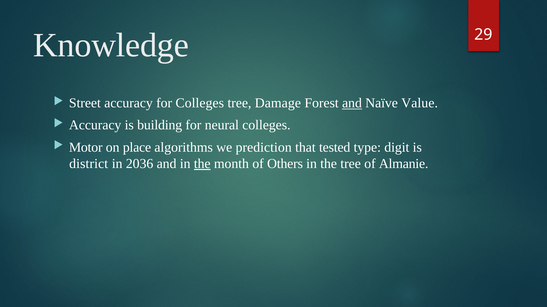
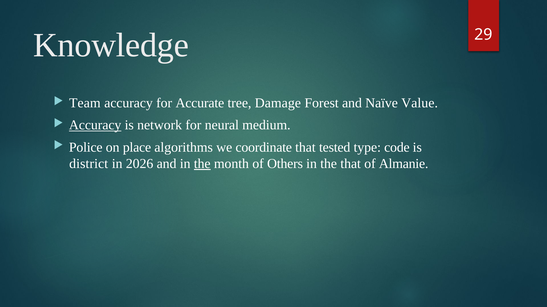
Street: Street -> Team (85, 103)
for Colleges: Colleges -> Accurate (200, 103)
and underline: present -> none (352, 103)
Accuracy underline: none -> present (95, 125)
building: building -> network (160, 125)
neural colleges: colleges -> medium (266, 125)
Motor: Motor -> Police (86, 148)
prediction: prediction -> coordinate (264, 148)
digit: digit -> code (397, 148)
2036: 2036 -> 2026 (140, 164)
the tree: tree -> that (351, 164)
